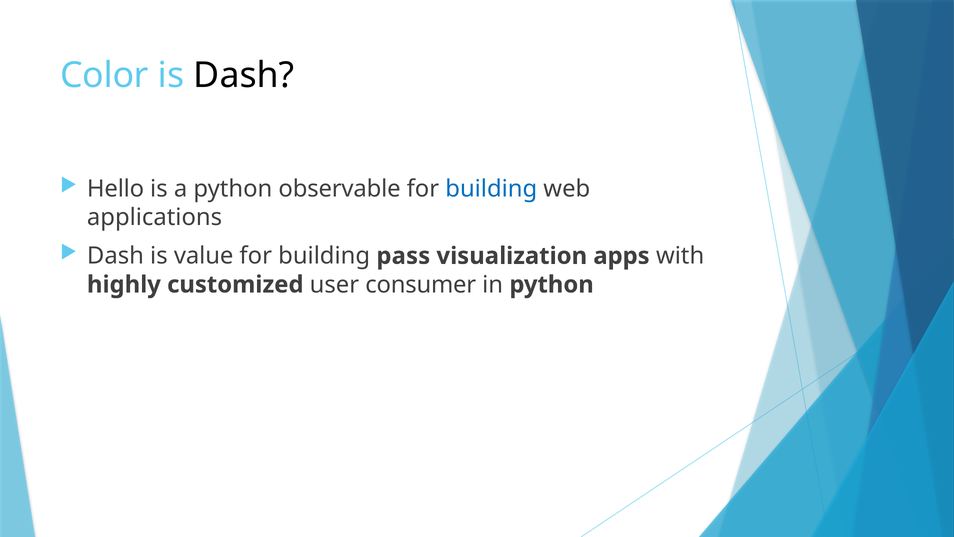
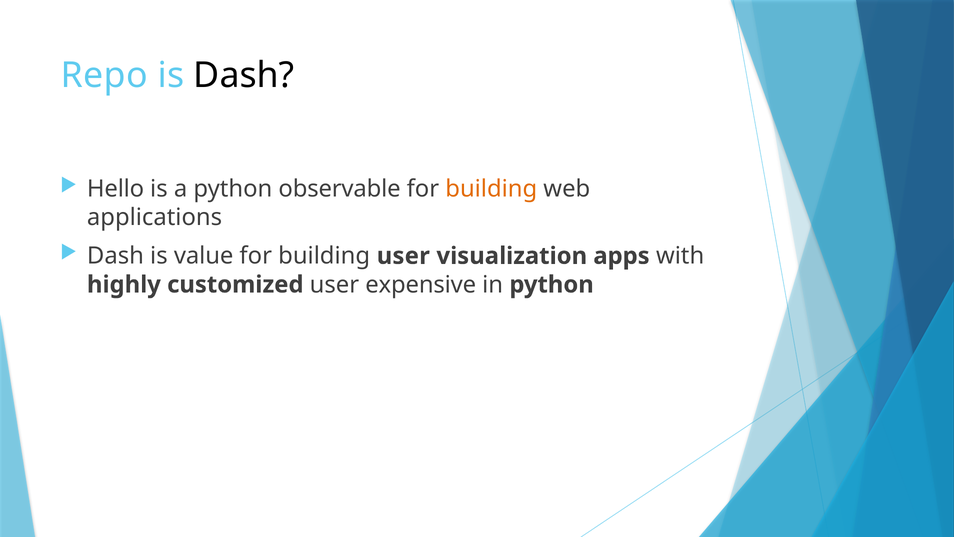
Color: Color -> Repo (104, 75)
building colour: blue -> orange (491, 189)
building pass: pass -> user (403, 256)
consumer: consumer -> expensive (421, 284)
